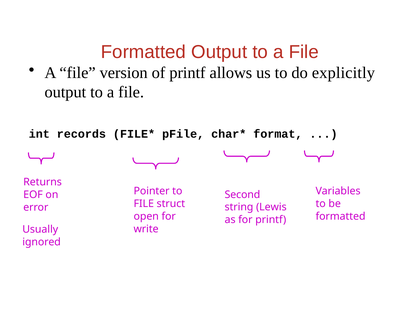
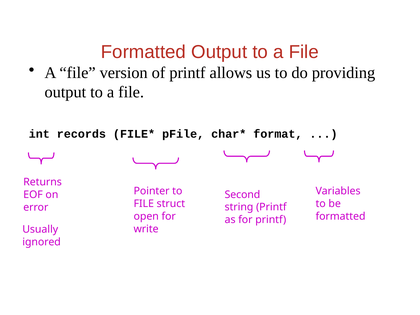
explicitly: explicitly -> providing (344, 73)
string Lewis: Lewis -> Printf (271, 207)
